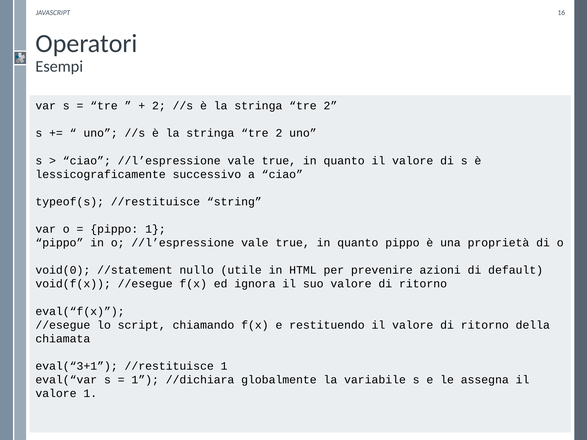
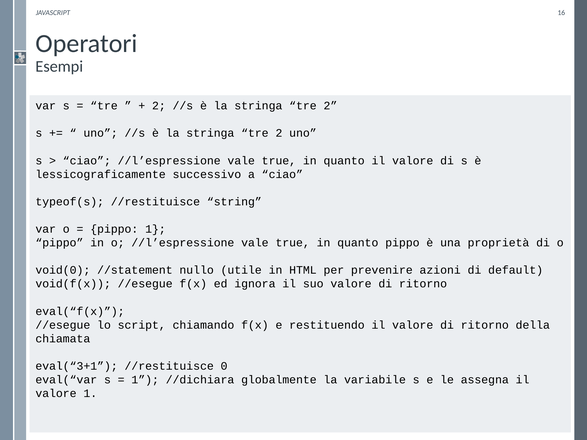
//restituisce 1: 1 -> 0 (224, 366)
